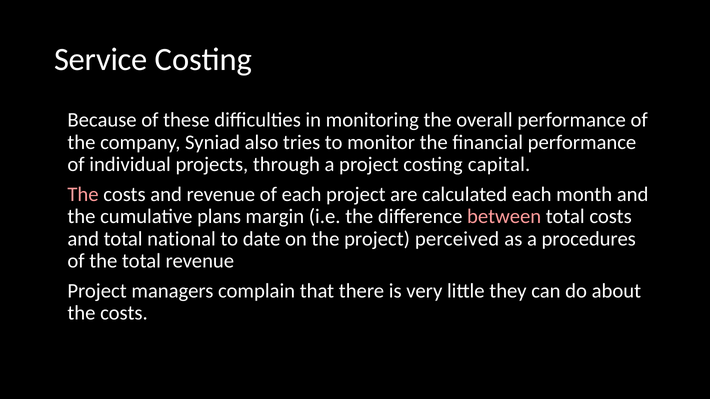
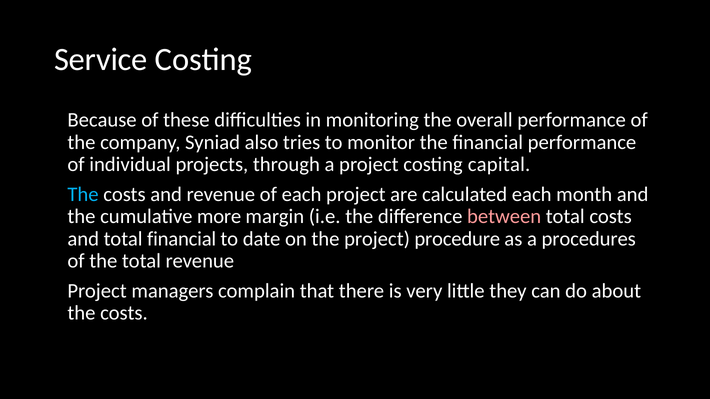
The colour: pink -> light blue (83, 194)
plans: plans -> more (219, 217)
total national: national -> financial (182, 239)
perceived: perceived -> procedure (457, 239)
